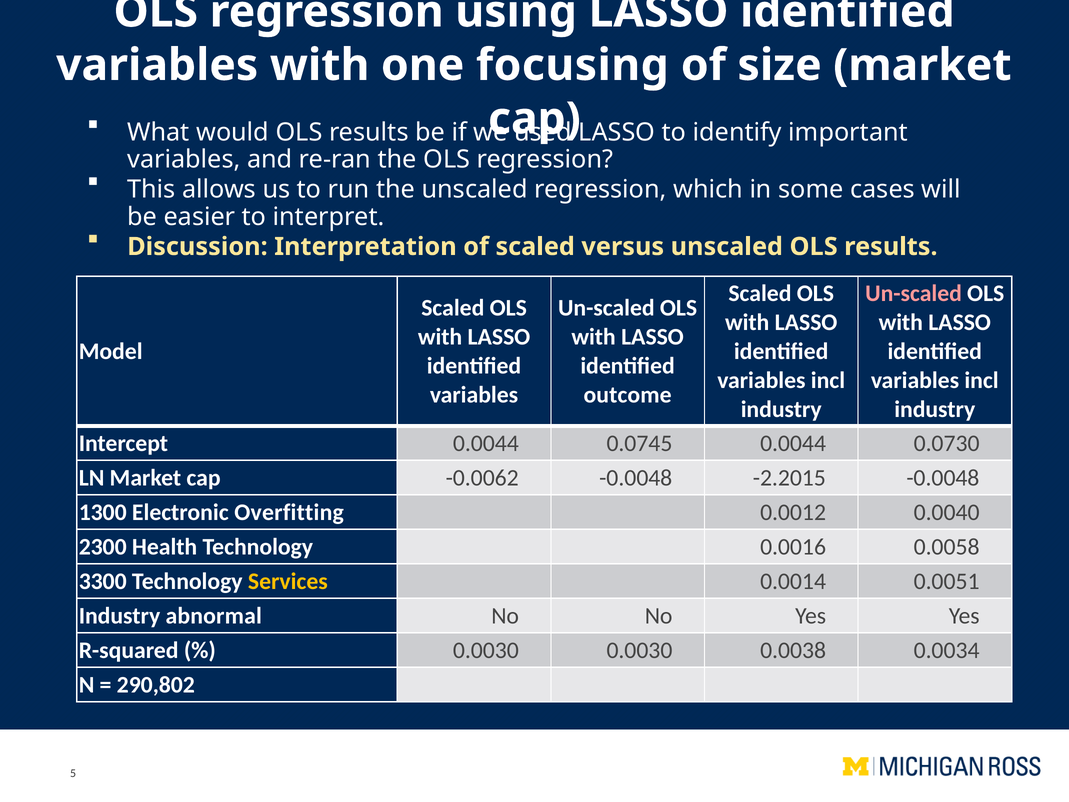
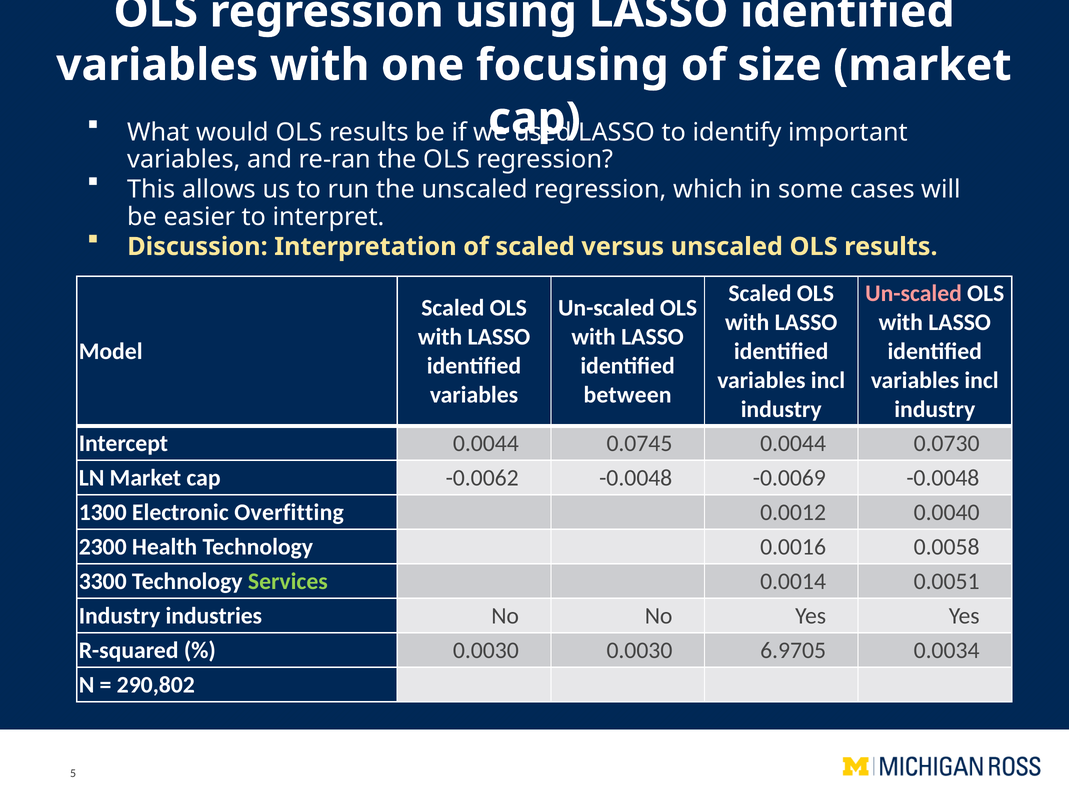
outcome: outcome -> between (628, 395)
-2.2015: -2.2015 -> -0.0069 (789, 478)
Services colour: yellow -> light green (288, 581)
abnormal: abnormal -> industries (214, 616)
0.0038: 0.0038 -> 6.9705 (793, 650)
